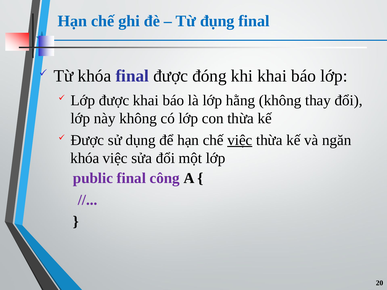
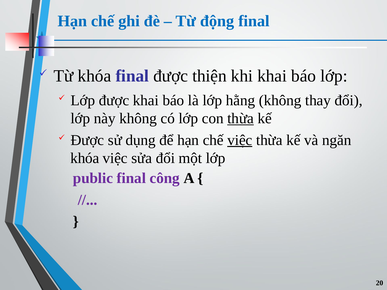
đụng: đụng -> động (217, 21)
đóng: đóng -> thiện (209, 76)
thừa underline: none -> present (241, 119)
